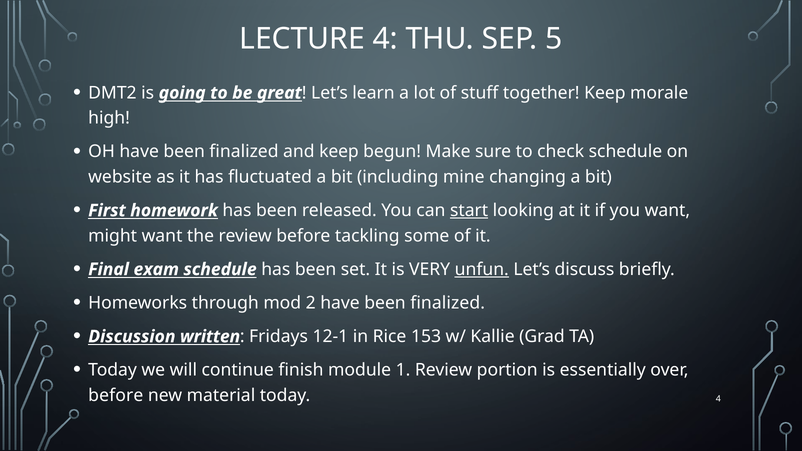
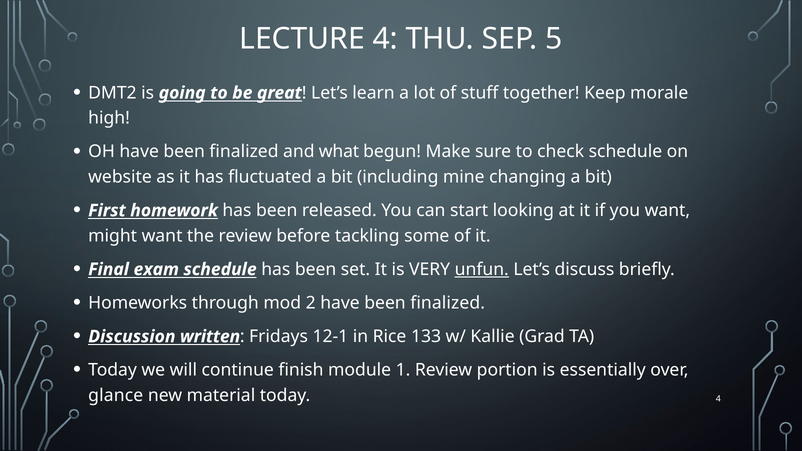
and keep: keep -> what (339, 152)
start underline: present -> none (469, 211)
153: 153 -> 133 (426, 337)
before: before -> glance (116, 395)
